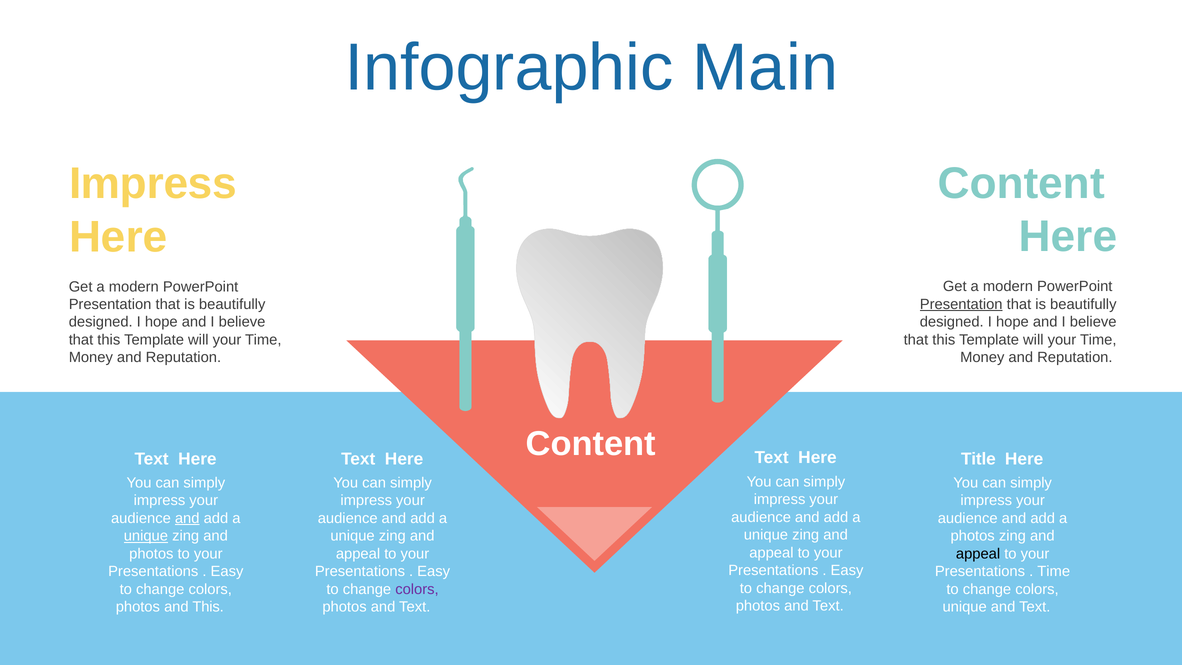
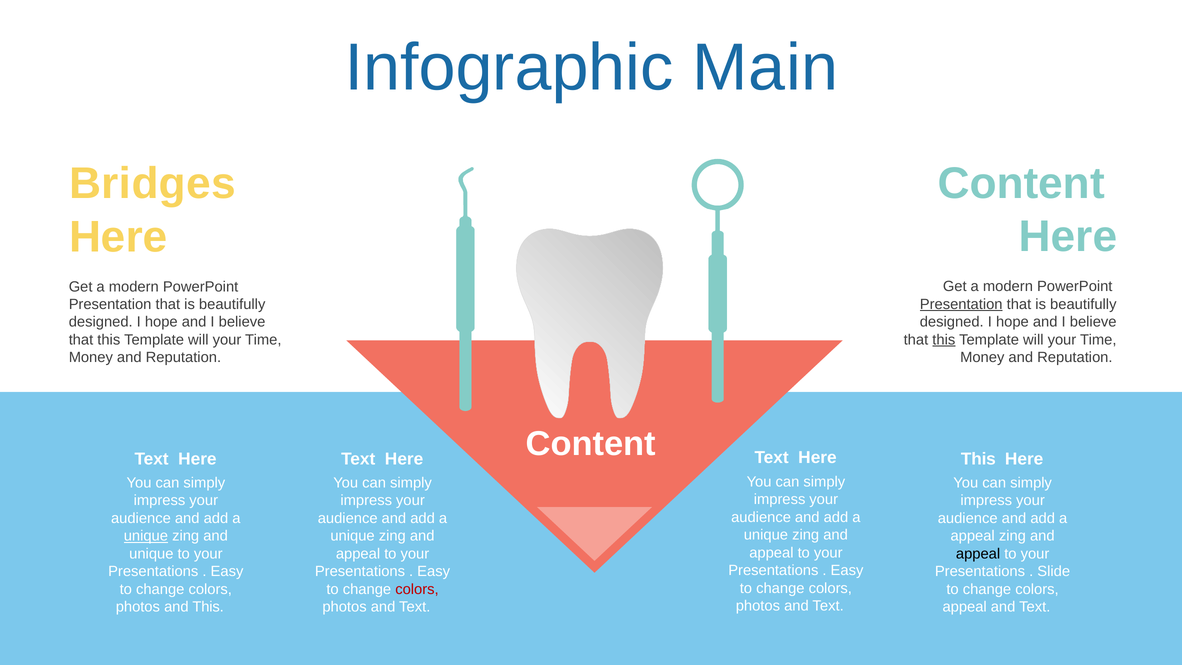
Impress: Impress -> Bridges (153, 184)
this underline: none -> present (944, 340)
Title: Title -> This (978, 459)
and underline: present -> none (187, 518)
photos: photos -> appeal (973, 536)
photos: photos -> unique (151, 554)
Time: Time -> Slide (1054, 571)
colors colour: purple -> red (417, 589)
unique: unique -> appeal (965, 607)
